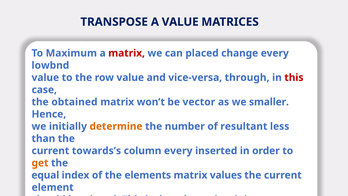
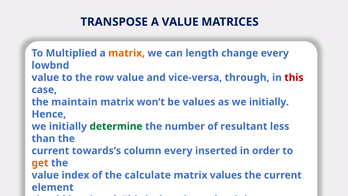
Maximum: Maximum -> Multiplied (71, 53)
matrix colour: red -> orange (127, 53)
can placed: placed -> length (202, 53)
obtained: obtained -> maintain (74, 102)
be vector: vector -> values (199, 102)
as we smaller: smaller -> initially (269, 102)
determine colour: orange -> green (116, 126)
equal: equal -> value (45, 175)
the elements: elements -> calculate (148, 175)
